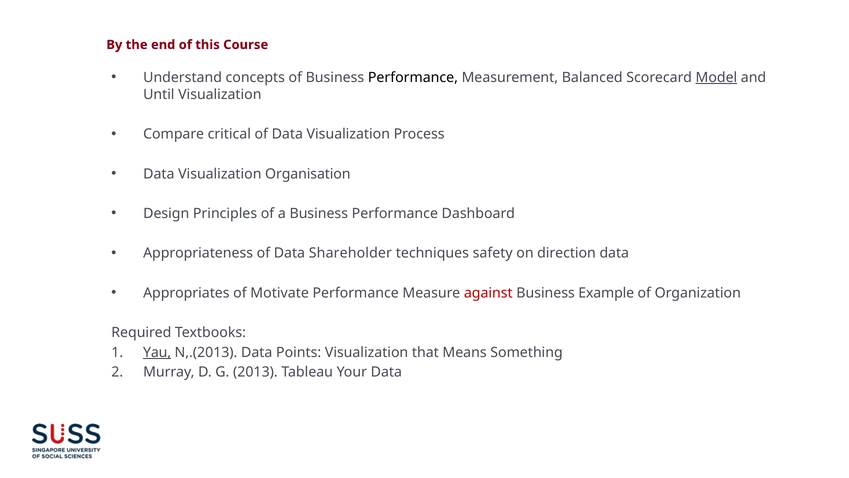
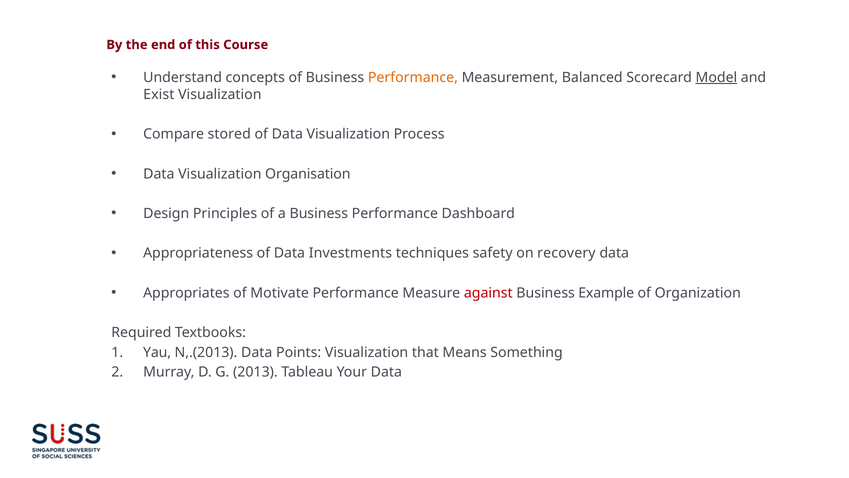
Performance colour: black -> orange (413, 77)
Until: Until -> Exist (159, 94)
critical: critical -> stored (229, 134)
Shareholder: Shareholder -> Investments (350, 253)
direction: direction -> recovery (566, 253)
Yau underline: present -> none (157, 352)
